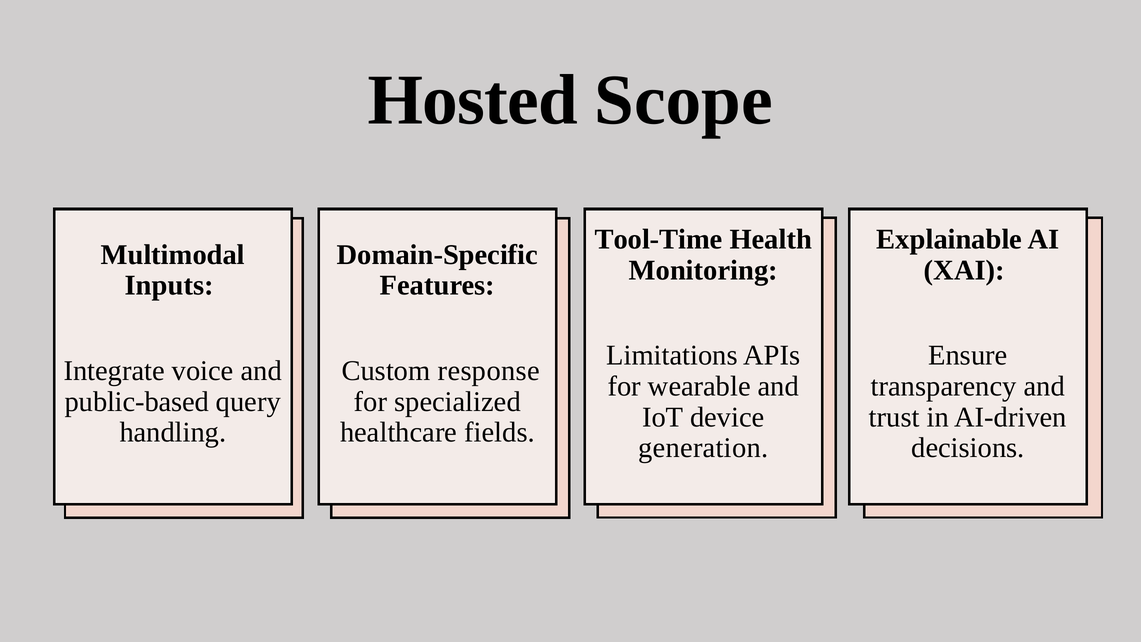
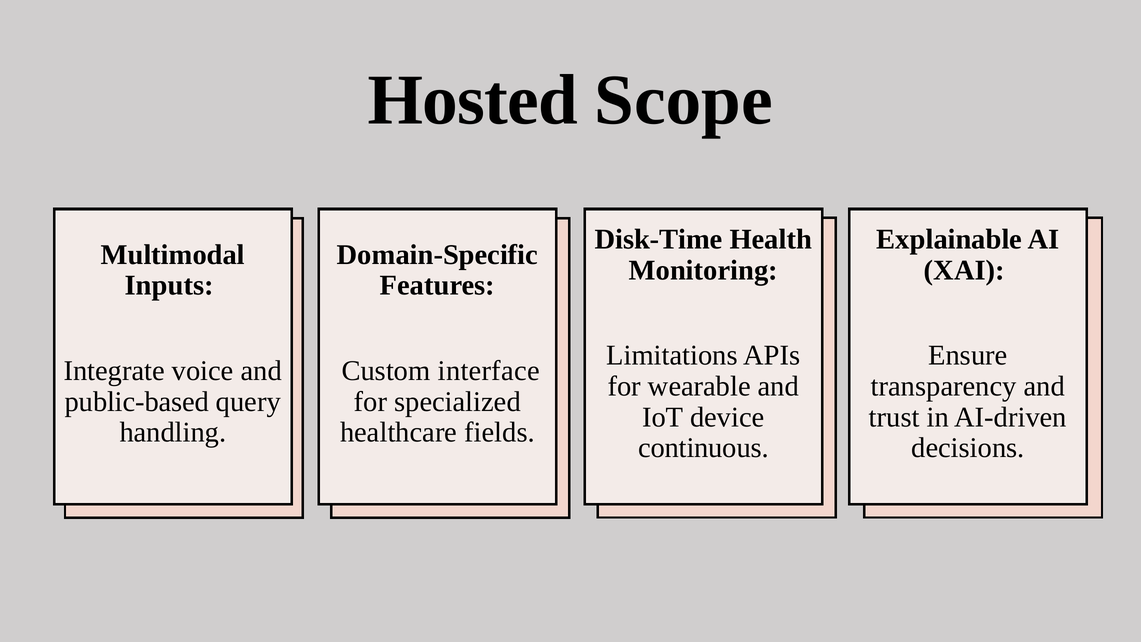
Tool-Time: Tool-Time -> Disk-Time (659, 239)
response: response -> interface (489, 371)
generation: generation -> continuous (703, 448)
